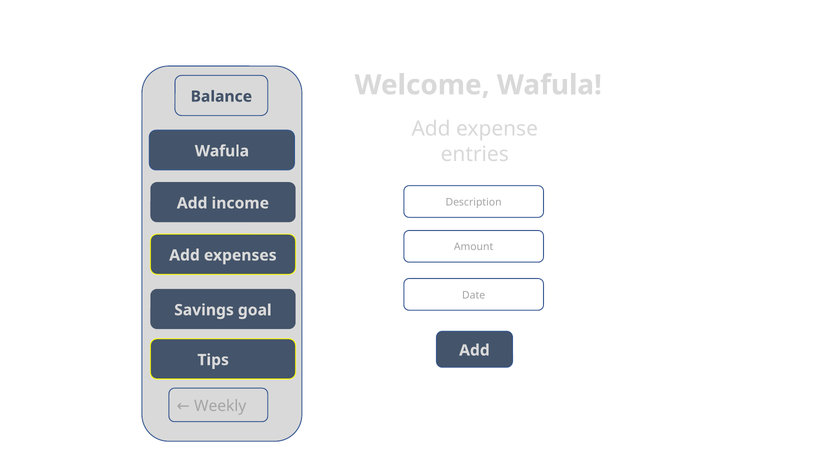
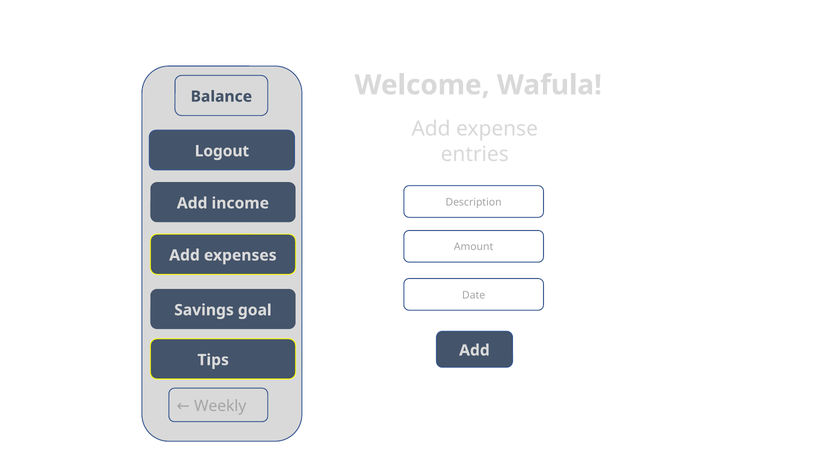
Wafula: Wafula -> Logout (222, 151)
